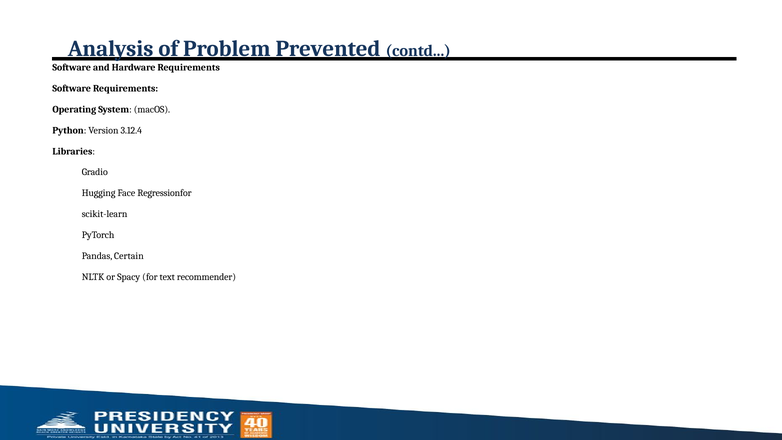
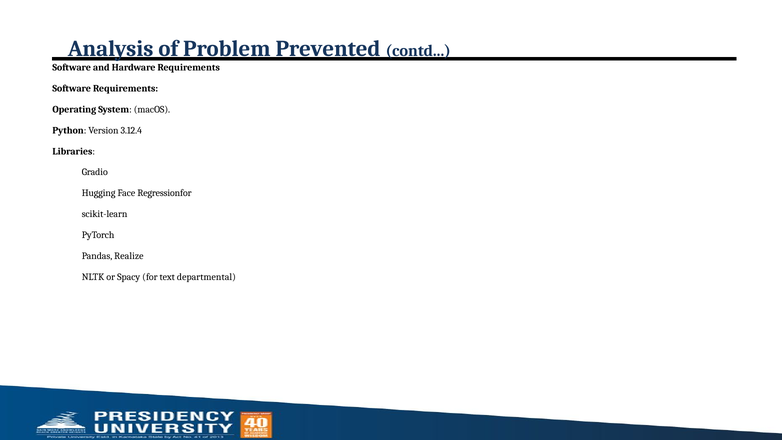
Certain: Certain -> Realize (129, 256)
recommender: recommender -> departmental (206, 277)
